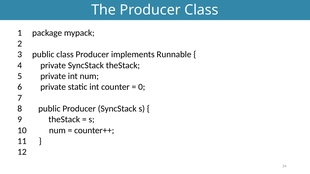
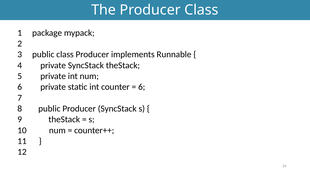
0: 0 -> 6 (142, 87)
